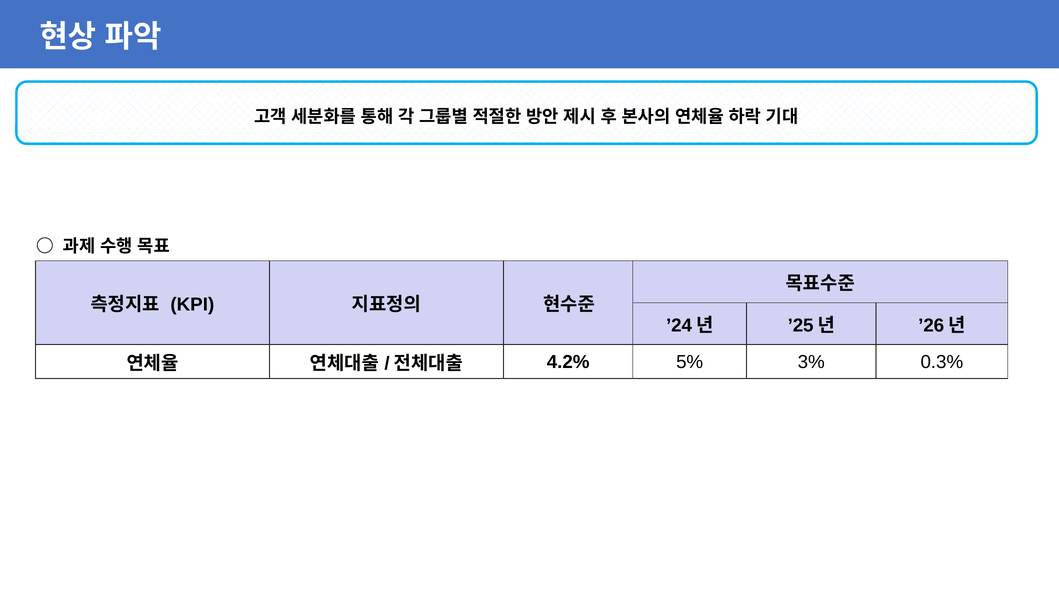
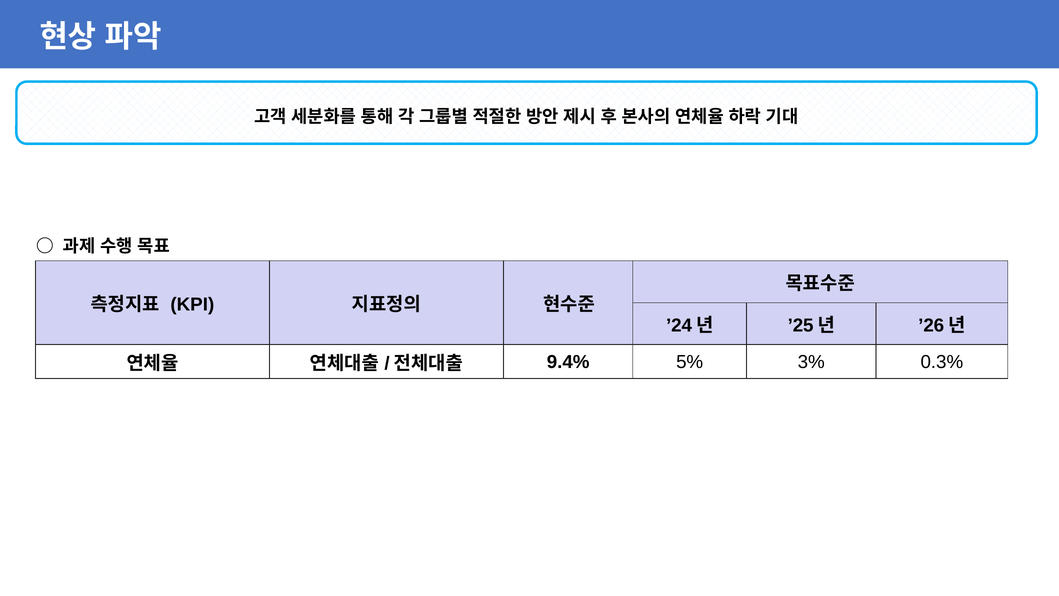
4.2%: 4.2% -> 9.4% (568, 362)
